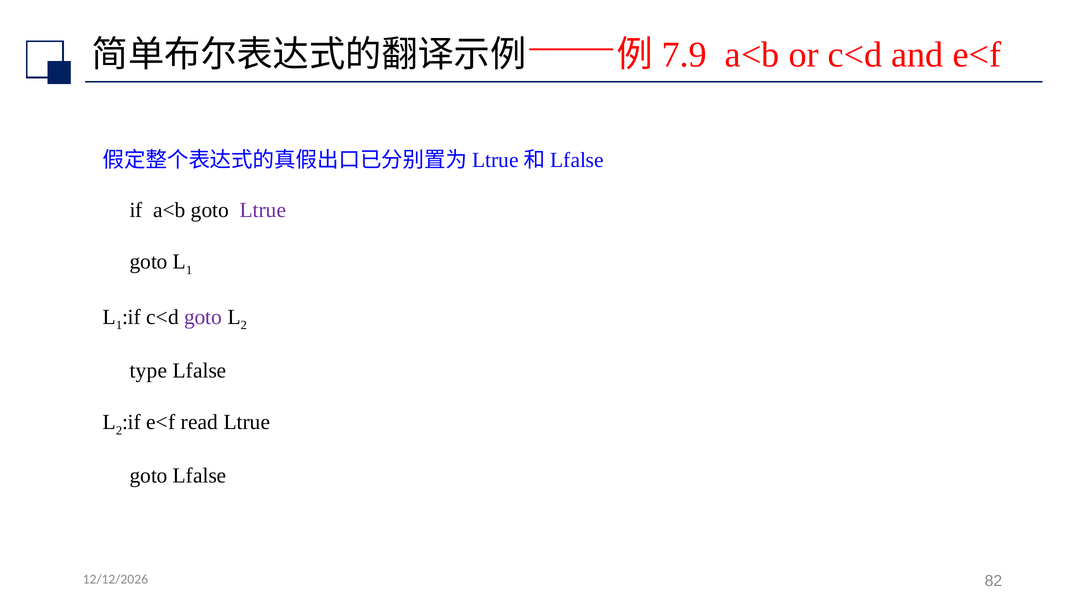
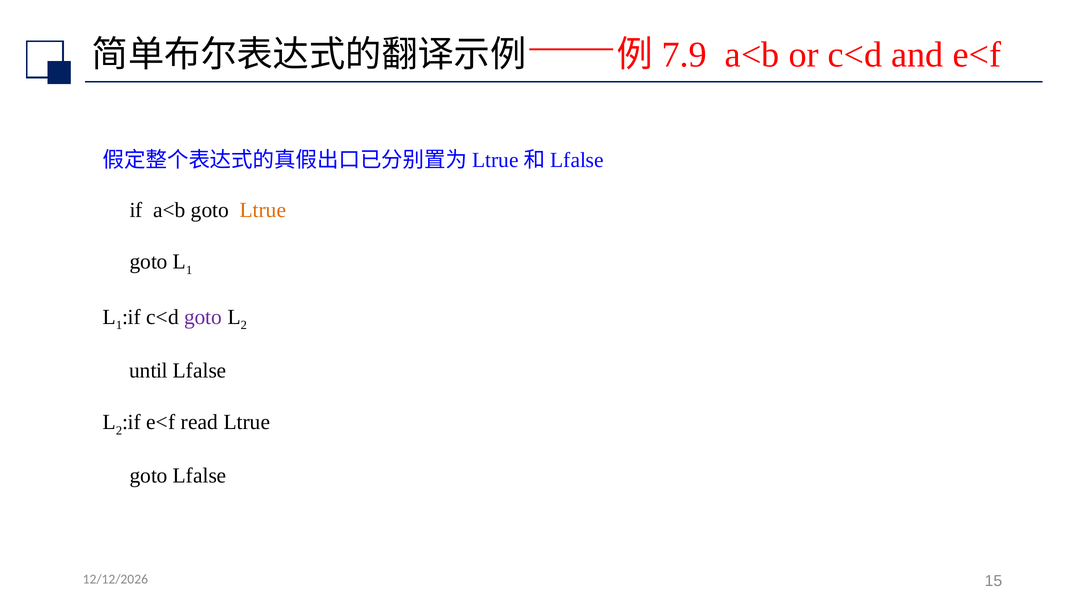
Ltrue colour: purple -> orange (263, 210)
type: type -> until (149, 370)
82: 82 -> 15 (993, 580)
